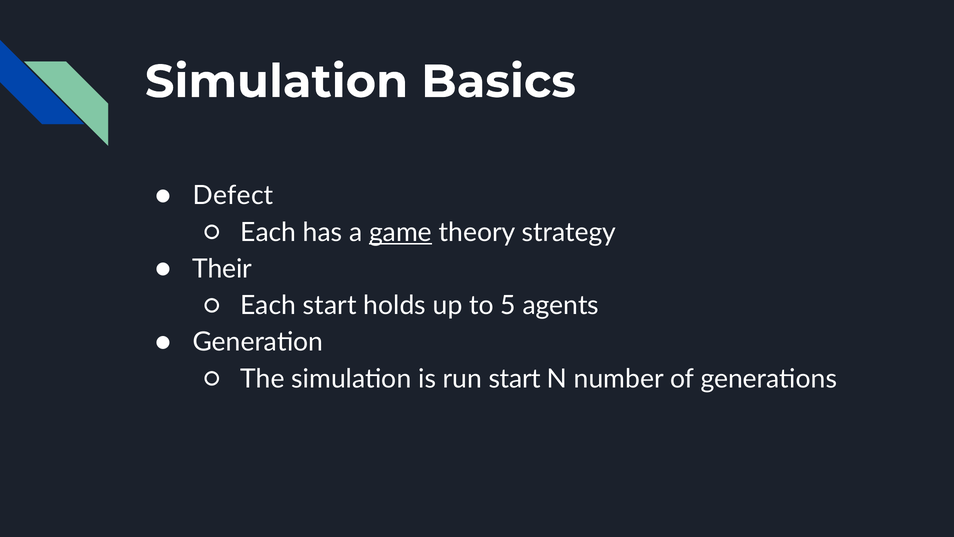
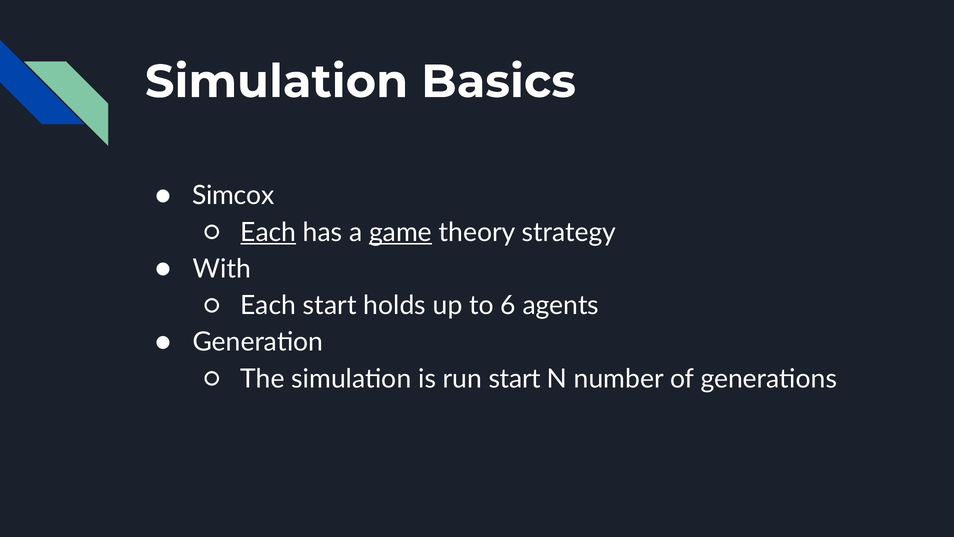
Defect: Defect -> Simcox (233, 196)
Each underline: none -> present (268, 232)
Their: Their -> With (222, 269)
5: 5 -> 6 (508, 305)
